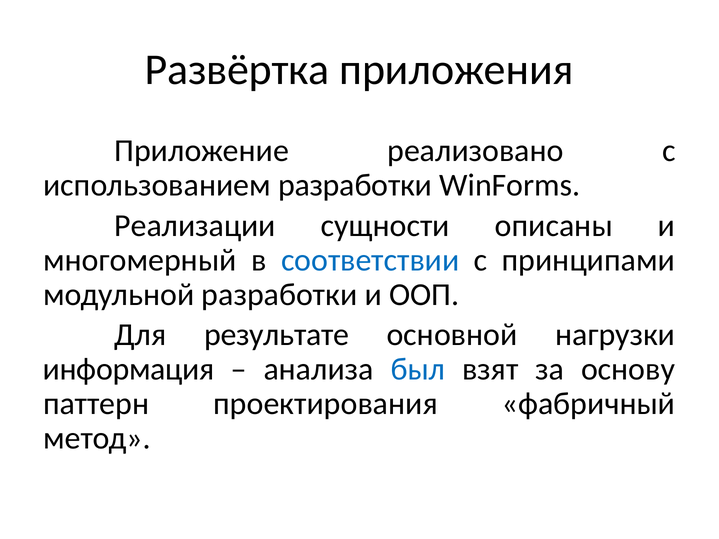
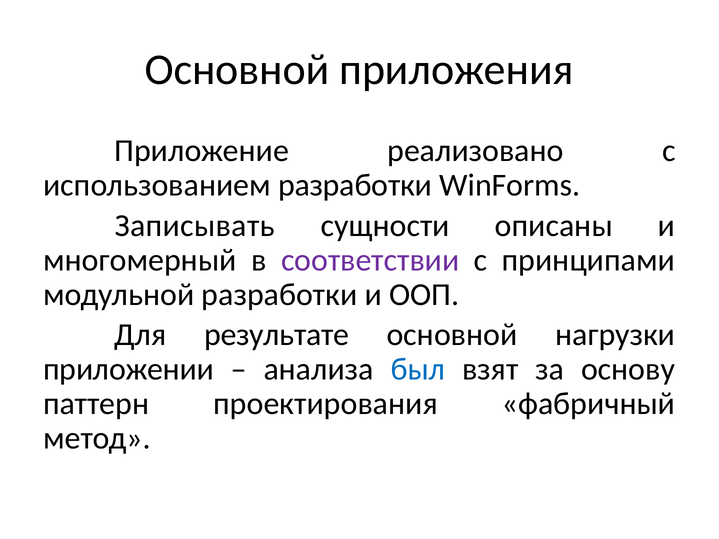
Развёртка: Развёртка -> Основной (237, 70)
Реализации: Реализации -> Записывать (195, 226)
соответствии colour: blue -> purple (370, 260)
информация: информация -> приложении (129, 370)
